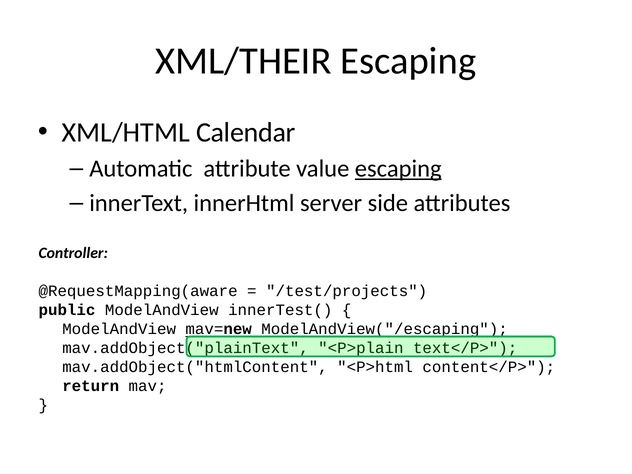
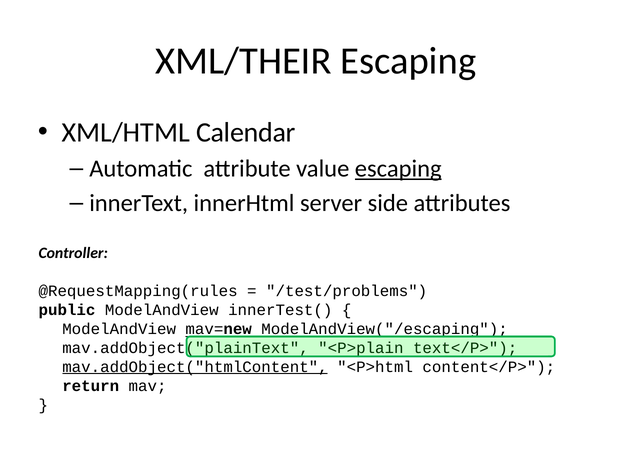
@RequestMapping(aware: @RequestMapping(aware -> @RequestMapping(rules (138, 291)
/test/projects: /test/projects -> /test/problems (347, 291)
mav.addObject("htmlContent underline: none -> present (195, 367)
